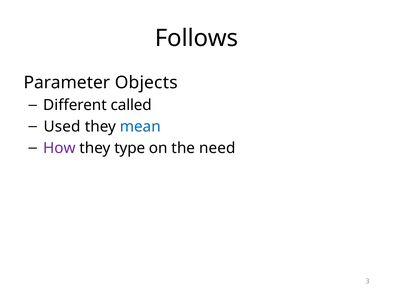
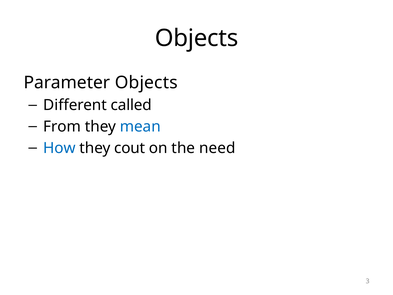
Follows: Follows -> Objects (197, 38)
Used: Used -> From (62, 126)
How colour: purple -> blue (59, 148)
type: type -> cout (130, 148)
